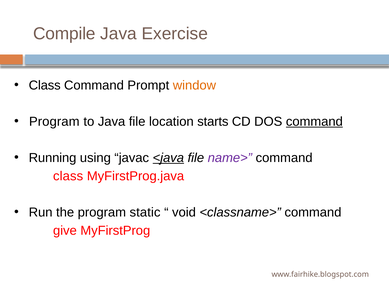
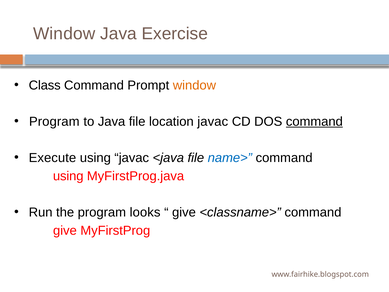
Compile: Compile -> Window (64, 34)
location starts: starts -> javac (213, 121)
Running: Running -> Execute (52, 158)
<java underline: present -> none (168, 158)
name> colour: purple -> blue (230, 158)
class: class -> using (68, 176)
static: static -> looks (145, 212)
void: void -> give (184, 212)
